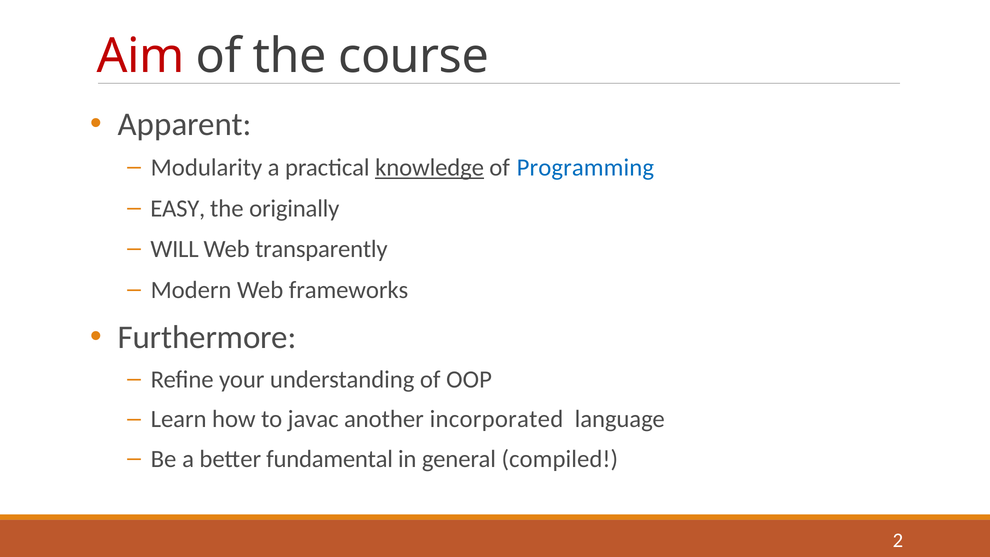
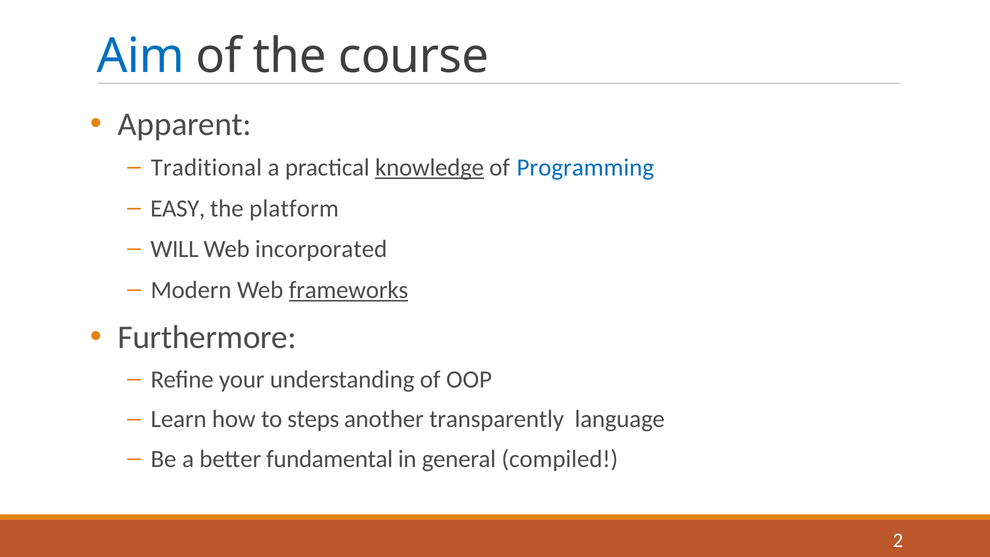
Aim colour: red -> blue (141, 56)
Modularity: Modularity -> Traditional (206, 168)
originally: originally -> platform (294, 208)
transparently: transparently -> incorporated (321, 249)
frameworks underline: none -> present (349, 290)
javac: javac -> steps (313, 419)
incorporated: incorporated -> transparently (497, 419)
